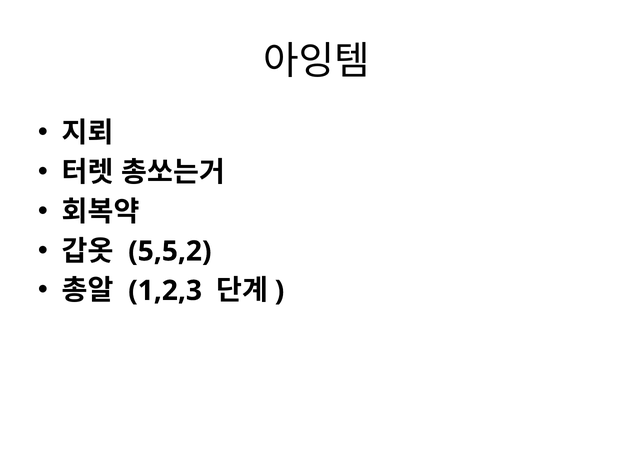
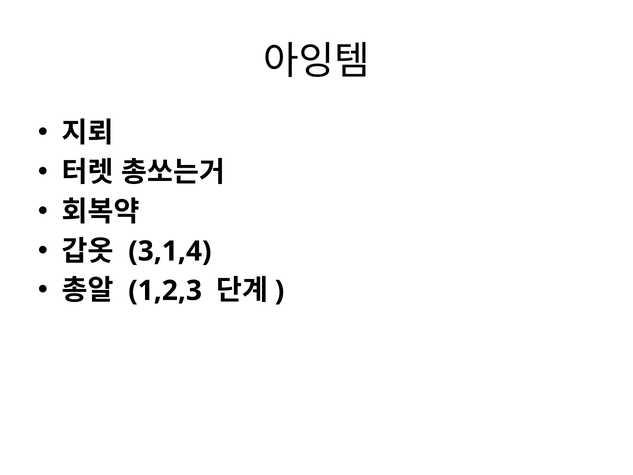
5,5,2: 5,5,2 -> 3,1,4 (170, 251)
